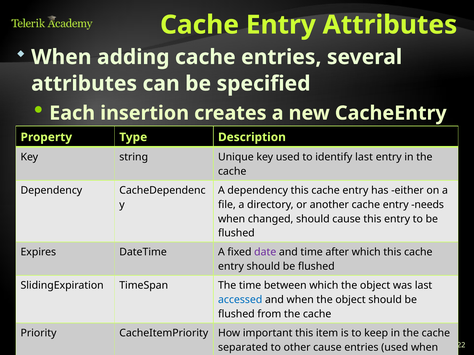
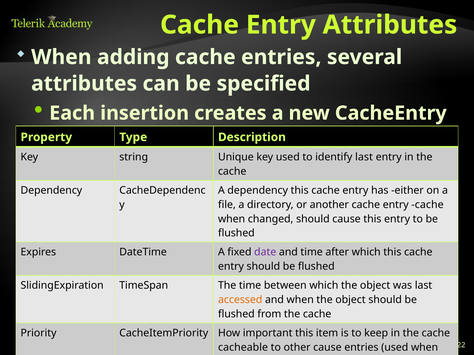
entry needs: needs -> cache (427, 205)
accessed colour: blue -> orange (240, 300)
separated: separated -> cacheable (243, 348)
